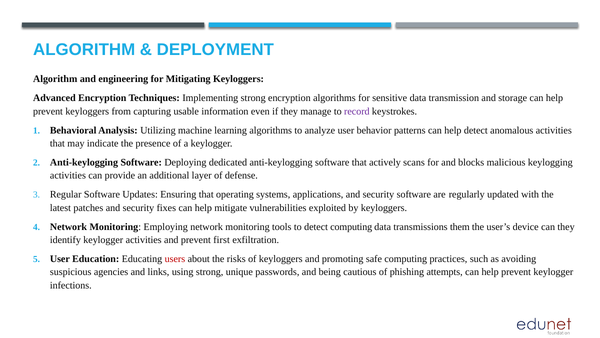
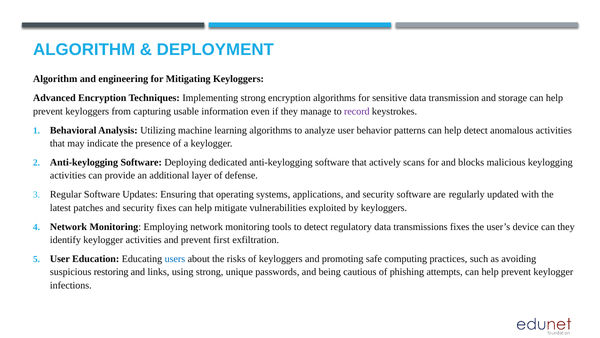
detect computing: computing -> regulatory (351, 226)
transmissions them: them -> fixes (460, 226)
users colour: red -> blue (175, 259)
agencies: agencies -> restoring (111, 272)
